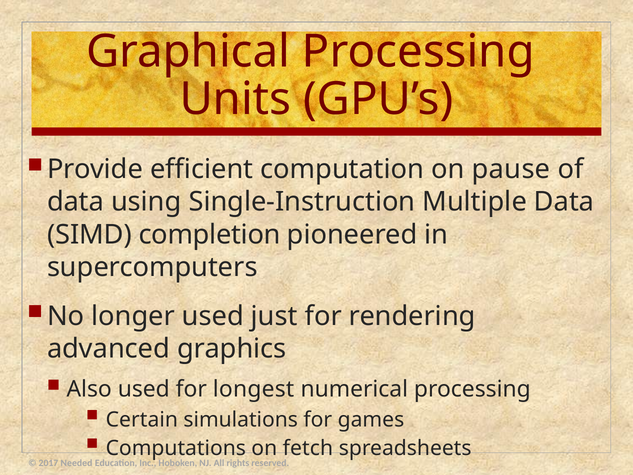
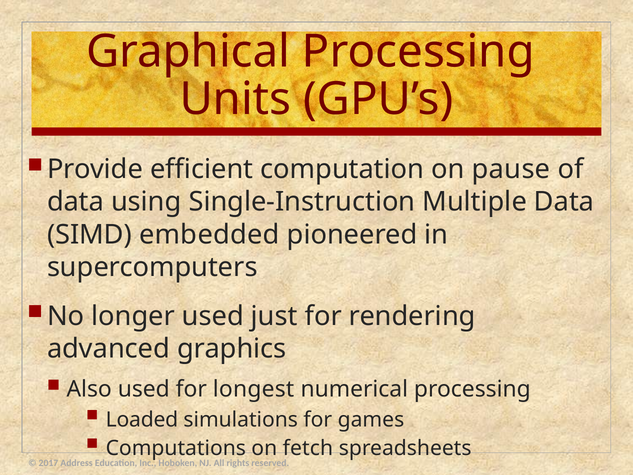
completion: completion -> embedded (209, 235)
Certain: Certain -> Loaded (142, 420)
Needed: Needed -> Address (77, 463)
